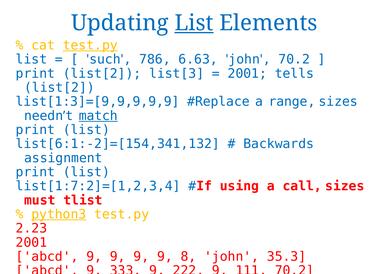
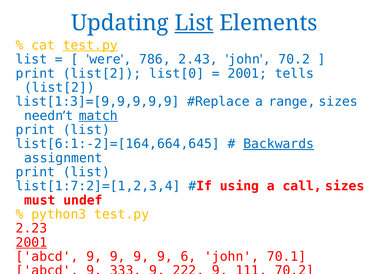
such: such -> were (105, 59)
6.63: 6.63 -> 2.43 (198, 59)
list[3: list[3 -> list[0 (177, 74)
list[6:1:-2]=[154,341,132: list[6:1:-2]=[154,341,132 -> list[6:1:-2]=[164,664,645 (118, 144)
Backwards underline: none -> present (279, 144)
tlist: tlist -> undef (83, 200)
python3 underline: present -> none (59, 214)
2001 underline: none -> present (31, 243)
8: 8 -> 6 (188, 257)
35.3: 35.3 -> 70.1 (287, 257)
